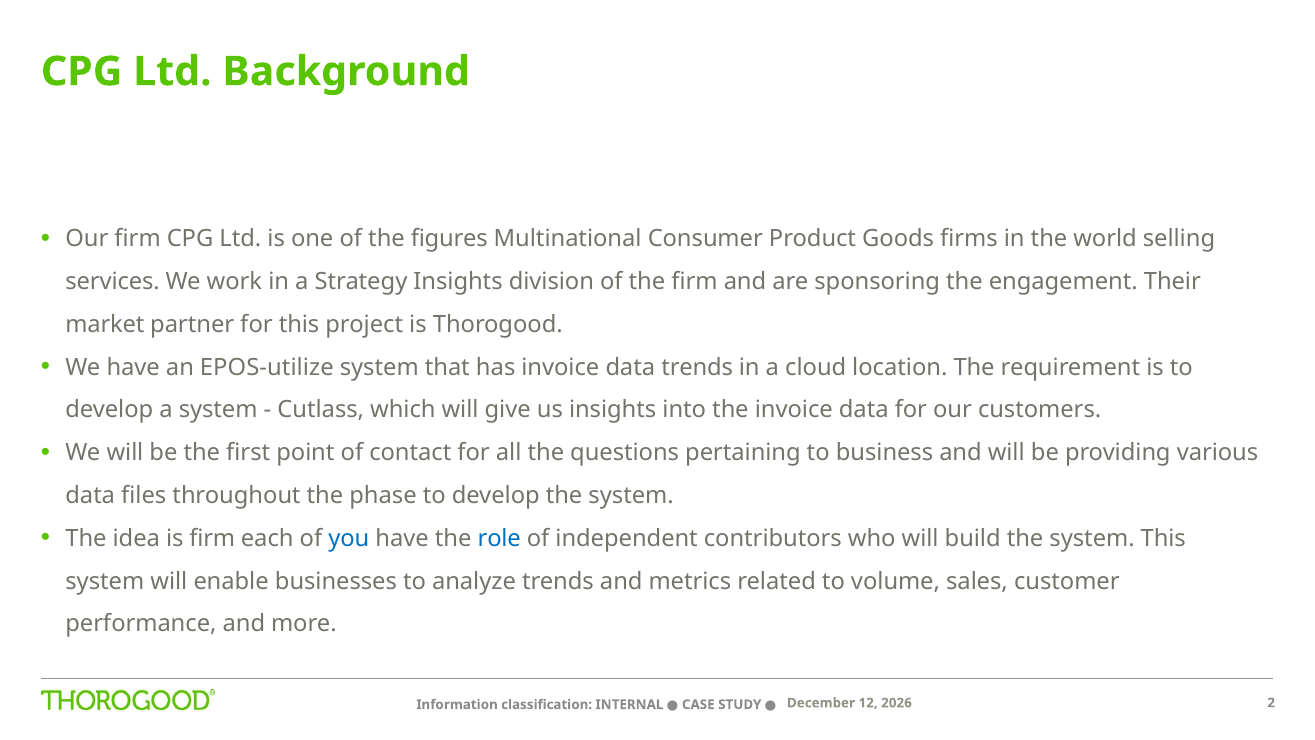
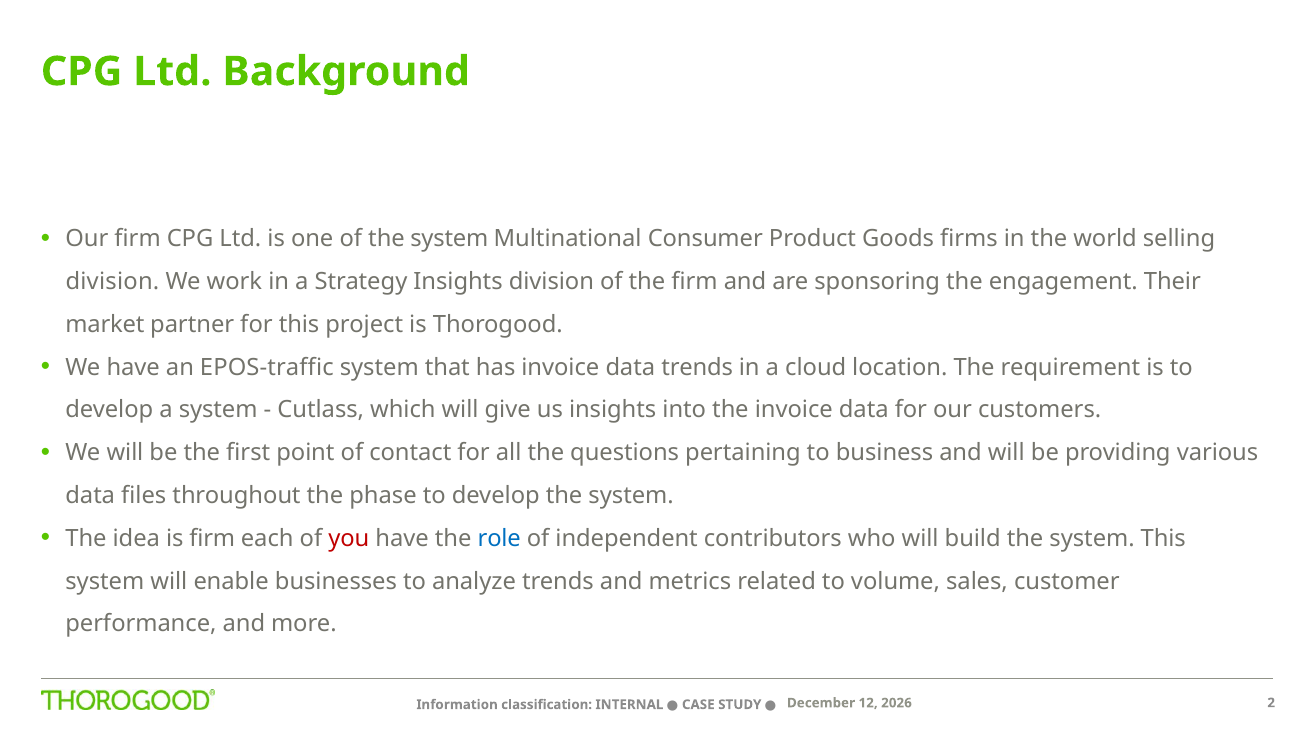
of the figures: figures -> system (449, 239)
services: services -> division (112, 282)
EPOS-utilize: EPOS-utilize -> EPOS-traffic (267, 367)
you colour: blue -> red (349, 538)
